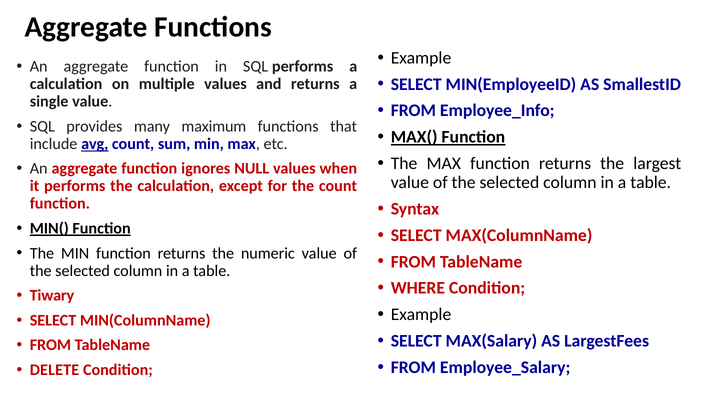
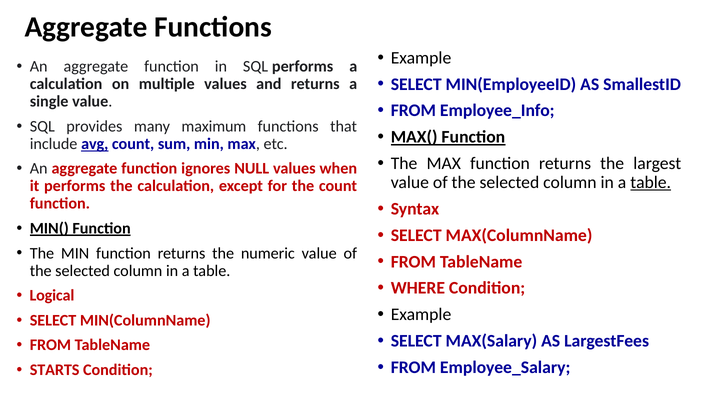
table underline: none -> present (651, 183)
Tiwary: Tiwary -> Logical (52, 296)
DELETE: DELETE -> STARTS (55, 370)
